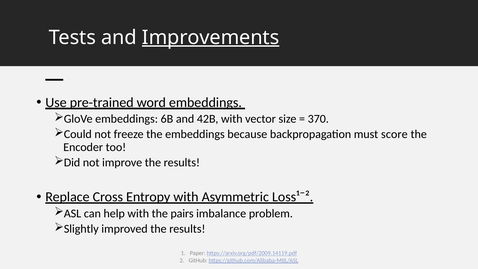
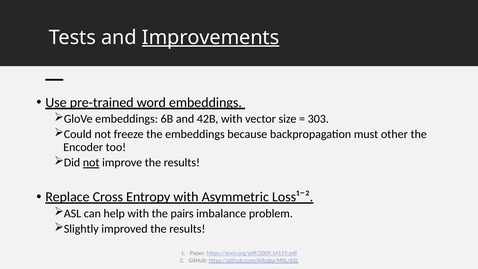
370: 370 -> 303 (318, 119)
score: score -> other (394, 134)
not underline: none -> present (91, 163)
